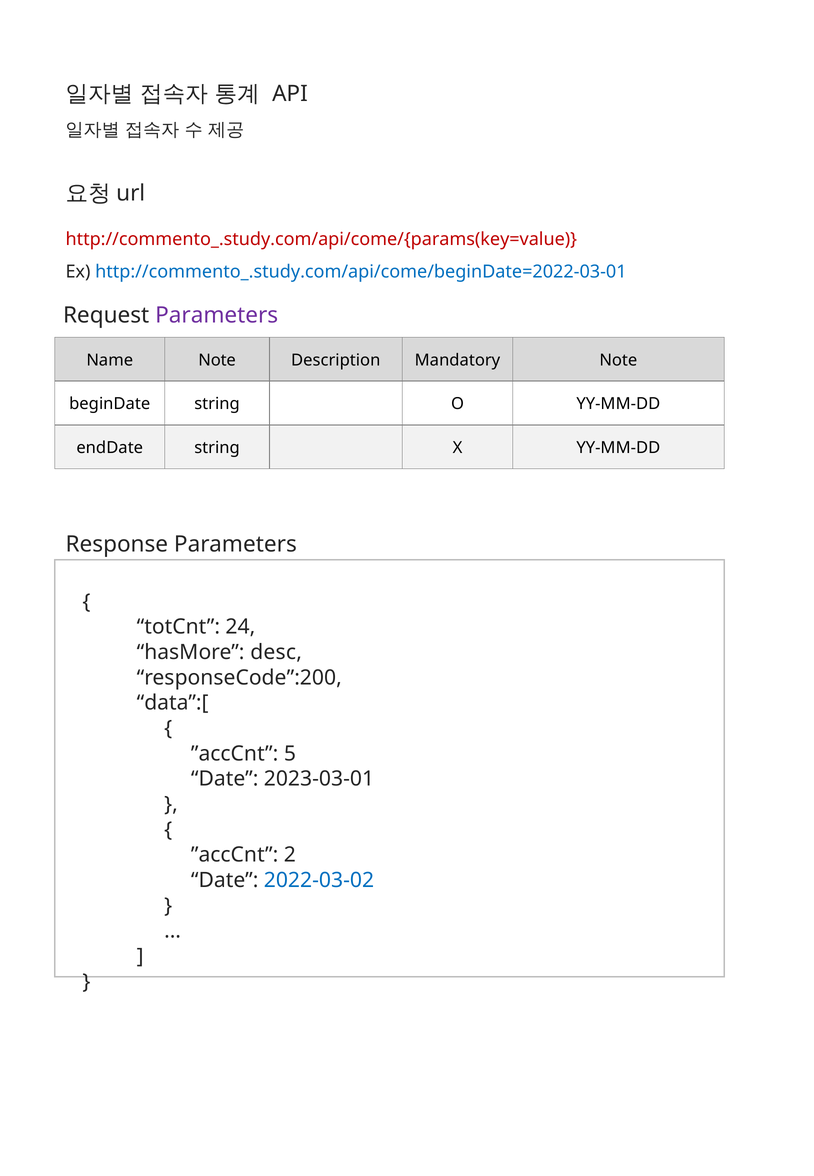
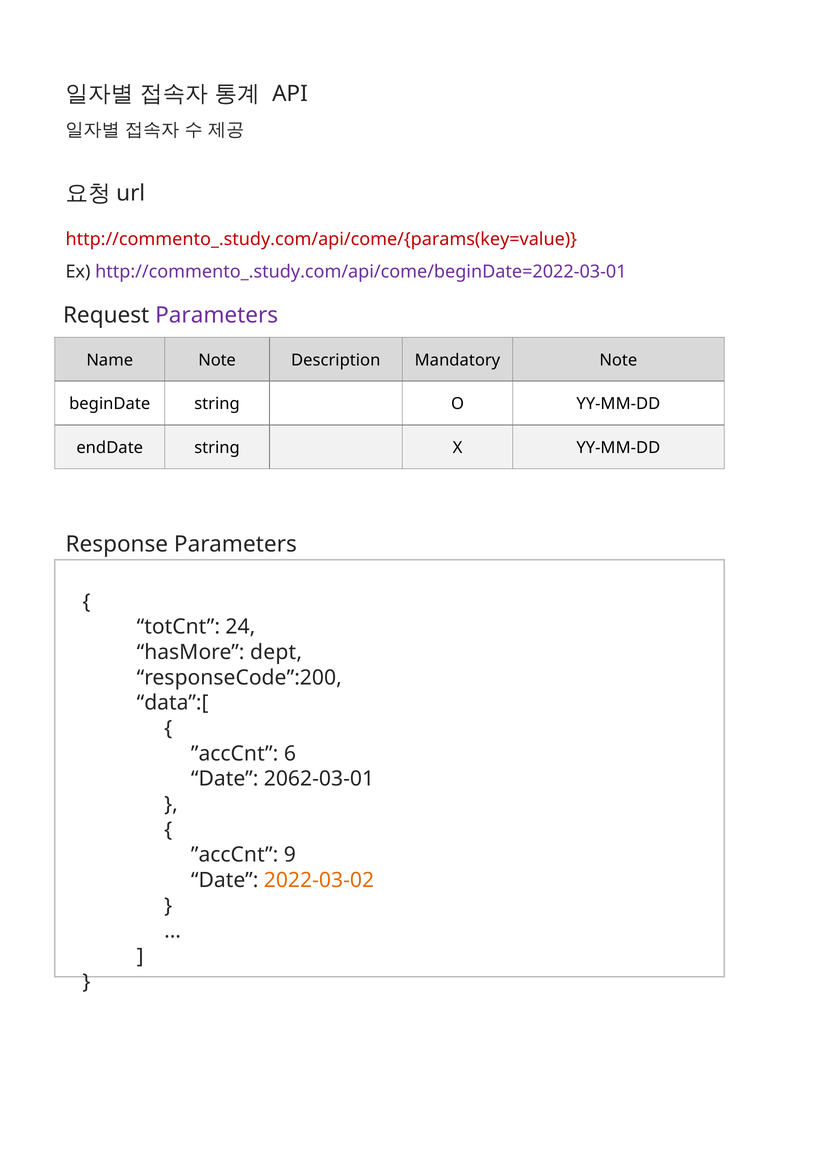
http://commento_.study.com/api/come/beginDate=2022-03-01 colour: blue -> purple (361, 272)
desc: desc -> dept (276, 652)
5: 5 -> 6 (290, 753)
2023-03-01: 2023-03-01 -> 2062-03-01 (319, 779)
2: 2 -> 9 (290, 855)
2022-03-02 colour: blue -> orange (319, 880)
